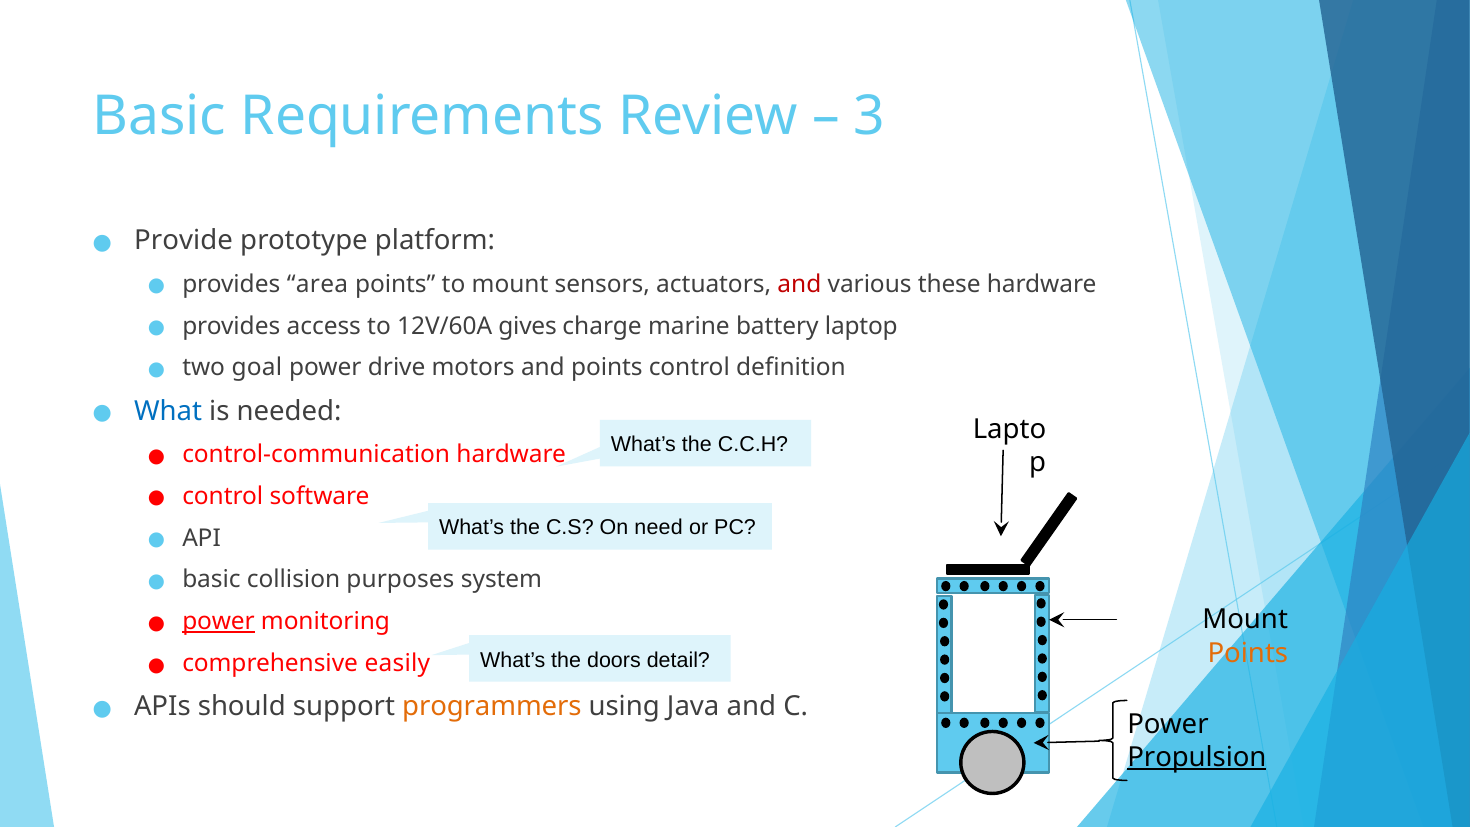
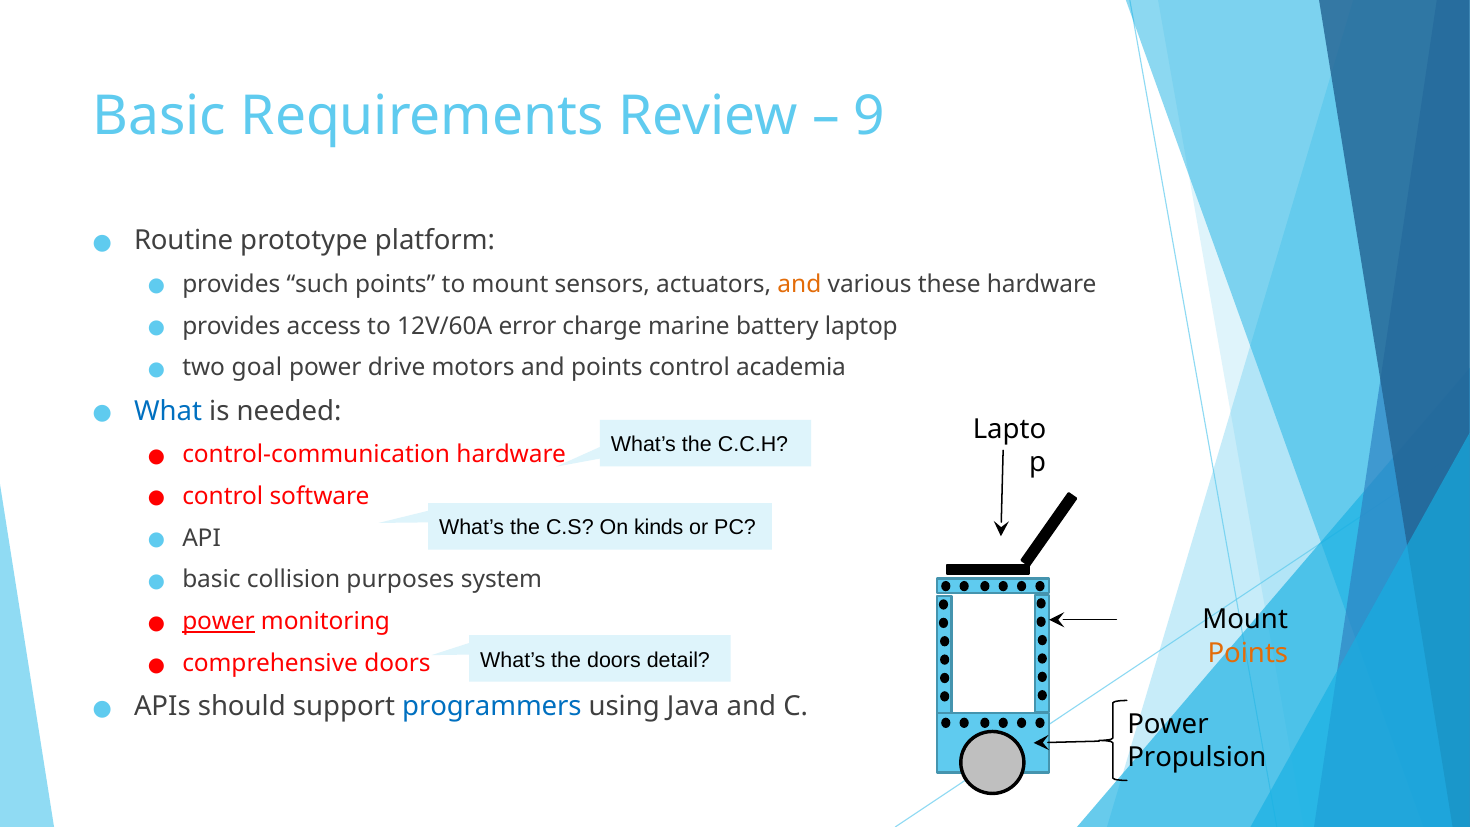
3: 3 -> 9 (870, 116)
Provide: Provide -> Routine (184, 241)
area: area -> such (318, 284)
and colour: red -> orange (799, 284)
gives: gives -> error (528, 326)
definition: definition -> academia (791, 368)
need: need -> kinds (659, 528)
comprehensive easily: easily -> doors (398, 663)
programmers colour: orange -> blue (492, 707)
Propulsion underline: present -> none (1197, 757)
